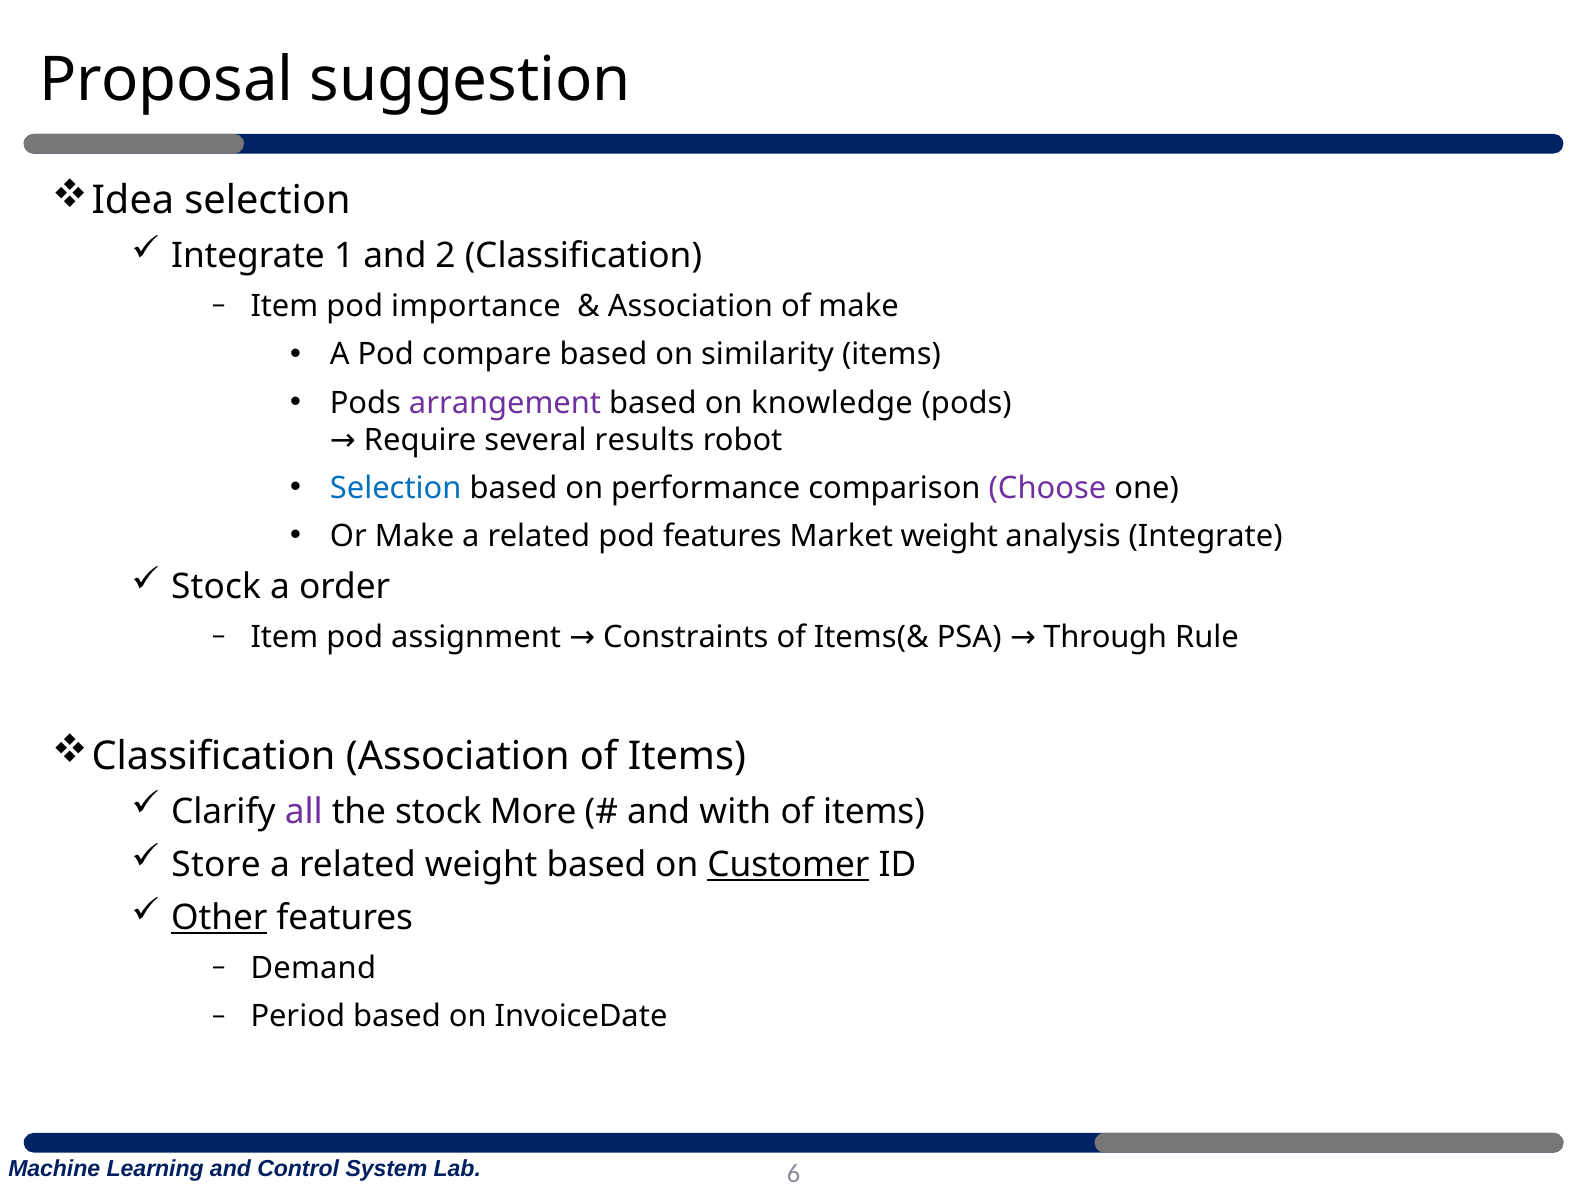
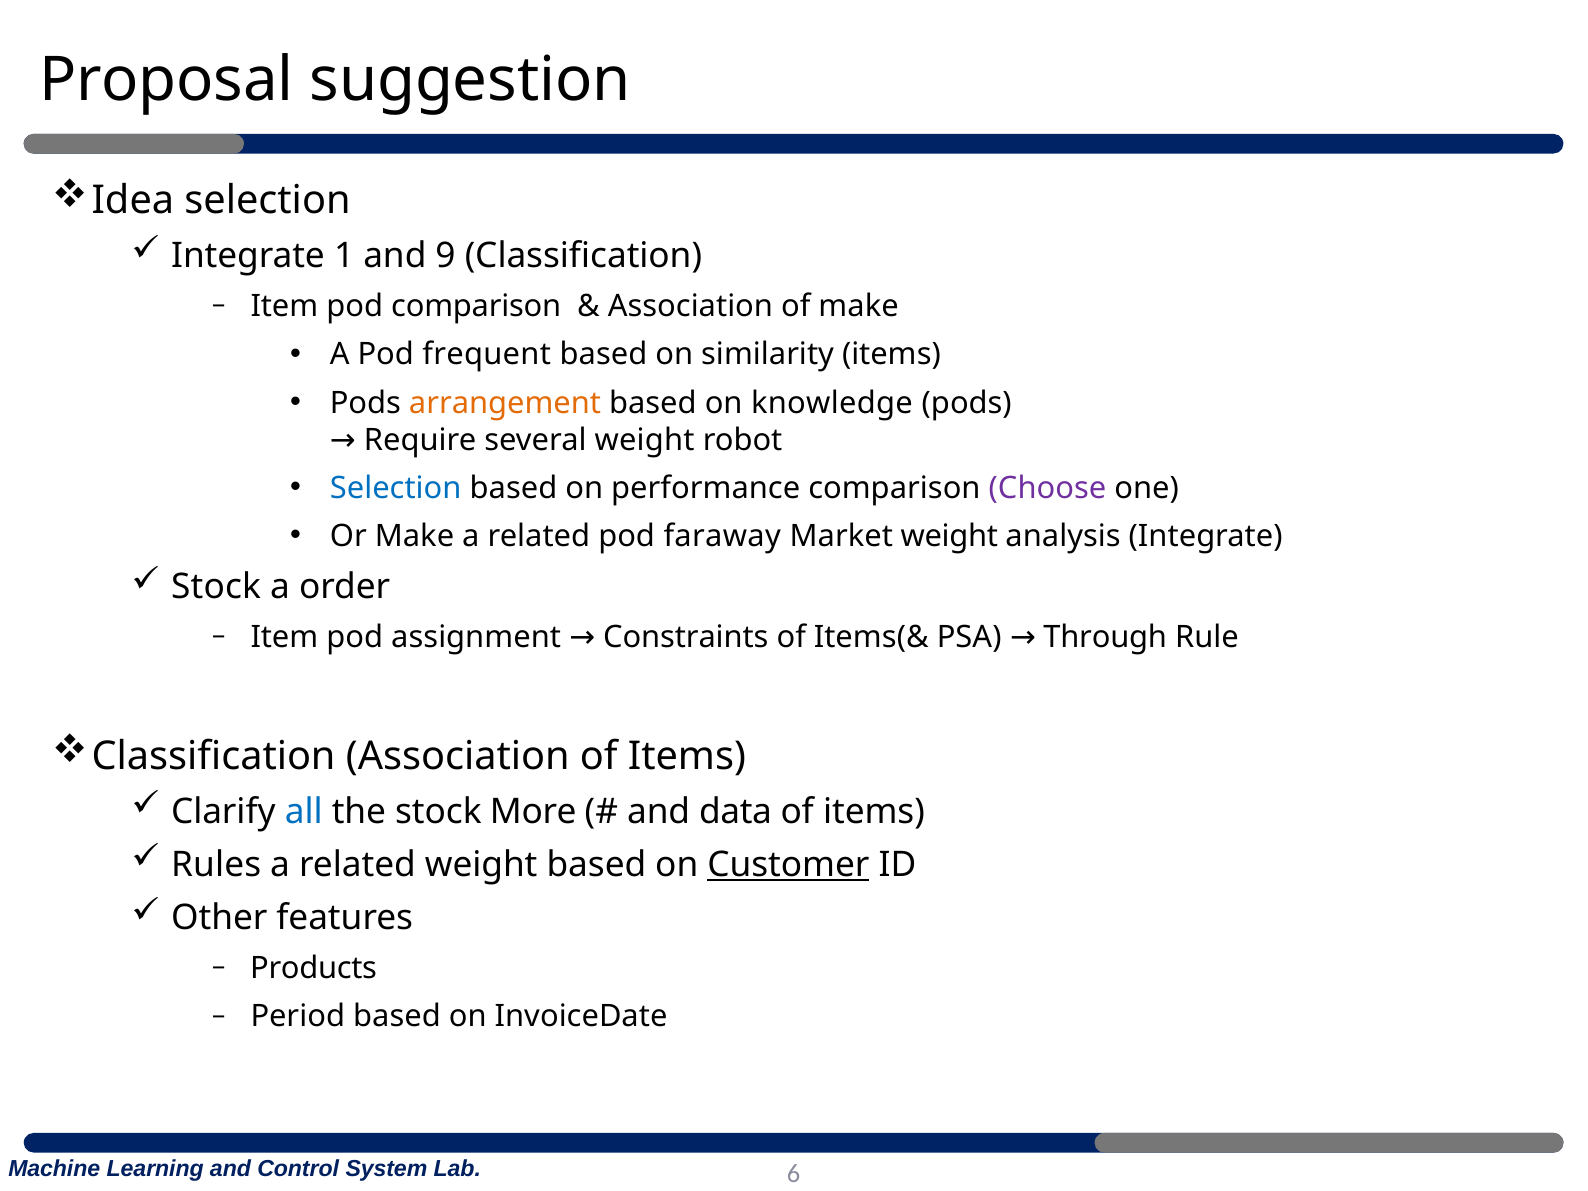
2: 2 -> 9 (446, 256)
pod importance: importance -> comparison (476, 307)
compare: compare -> frequent (487, 355)
arrangement colour: purple -> orange (505, 403)
several results: results -> weight (645, 440)
pod features: features -> faraway (722, 536)
all colour: purple -> blue (304, 812)
with: with -> data (736, 812)
Store: Store -> Rules (216, 865)
Other underline: present -> none (219, 918)
Demand: Demand -> Products (314, 969)
